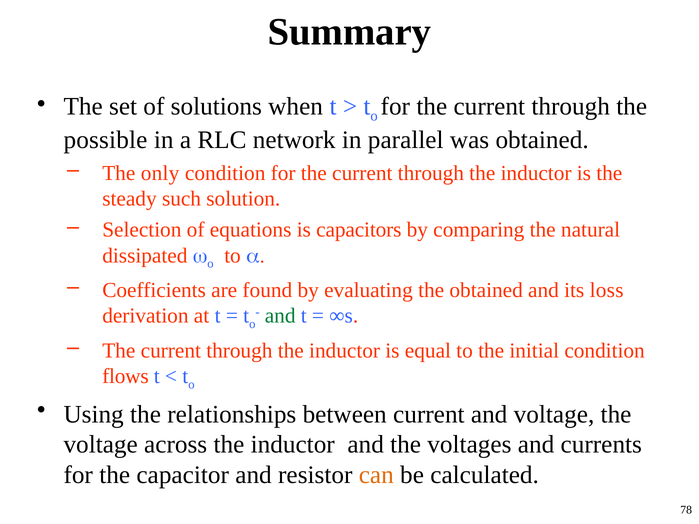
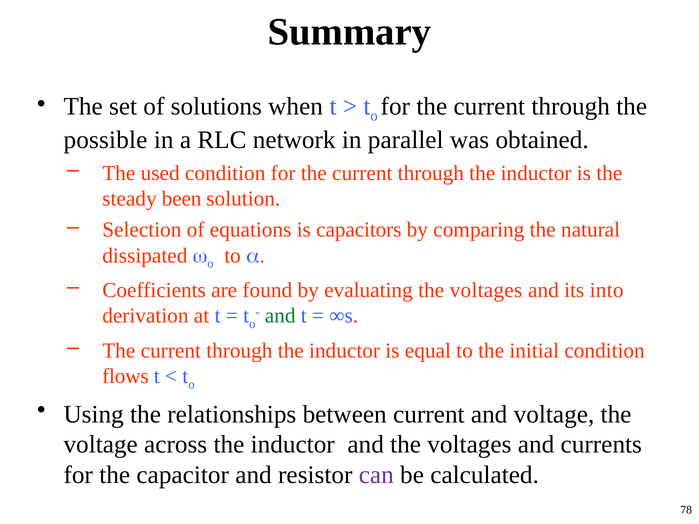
only: only -> used (160, 173)
such: such -> been (182, 199)
evaluating the obtained: obtained -> voltages (486, 290)
loss: loss -> into (607, 290)
can colour: orange -> purple (376, 475)
